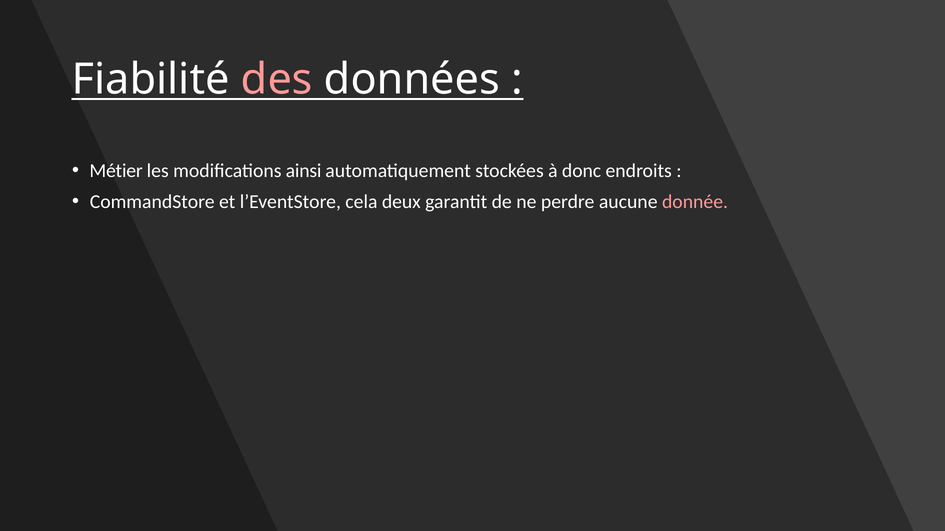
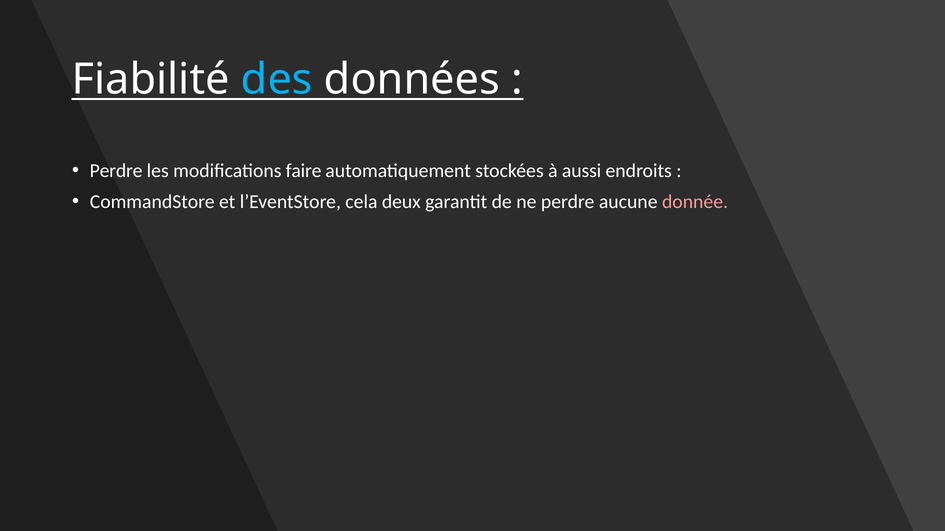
des colour: pink -> light blue (277, 79)
Métier: Métier -> Perdre (116, 171)
ainsi: ainsi -> faire (304, 171)
donc: donc -> aussi (582, 171)
